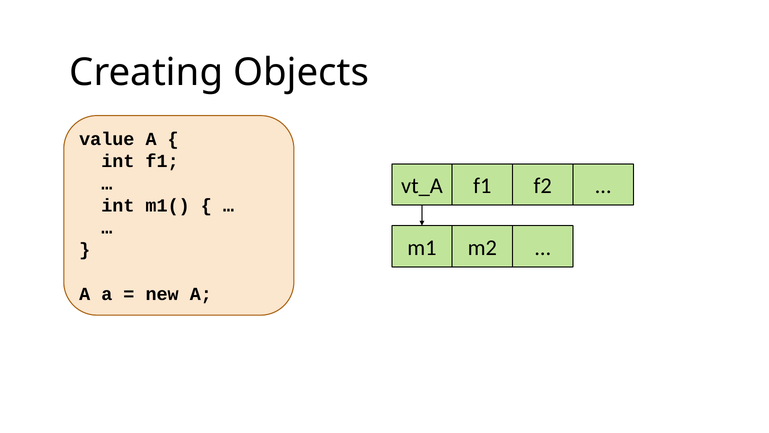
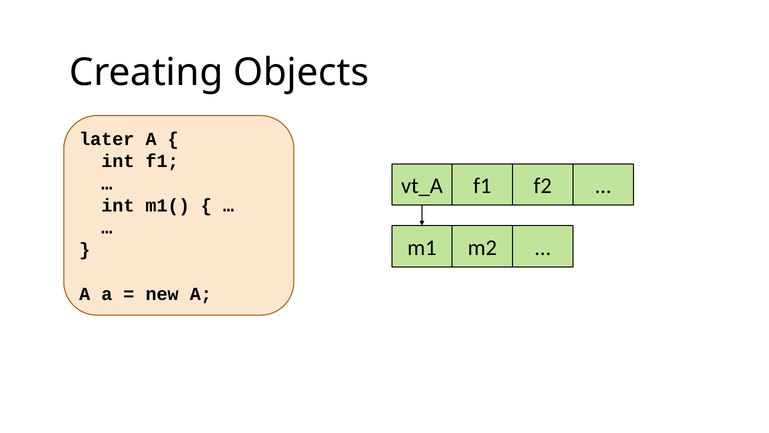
value: value -> later (107, 139)
